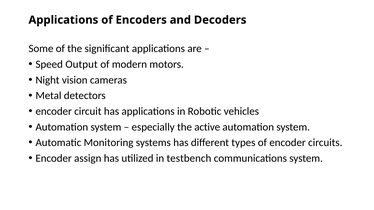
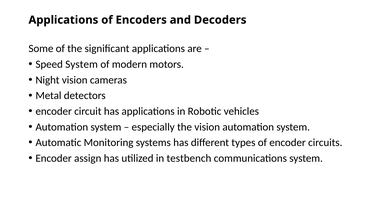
Speed Output: Output -> System (82, 64)
the active: active -> vision (207, 127)
